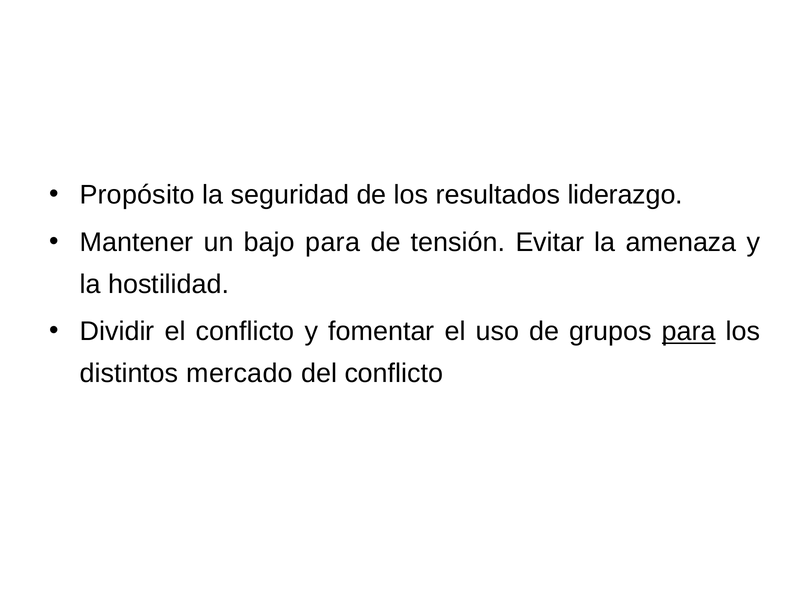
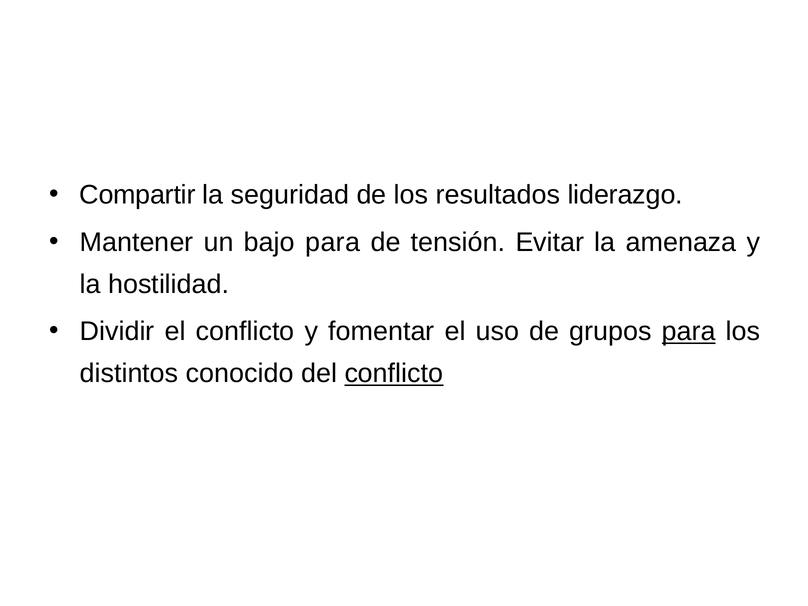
Propósito: Propósito -> Compartir (137, 195)
mercado: mercado -> conocido (240, 374)
conflicto underline: none -> present (394, 374)
